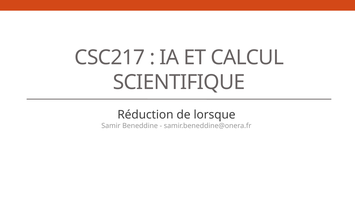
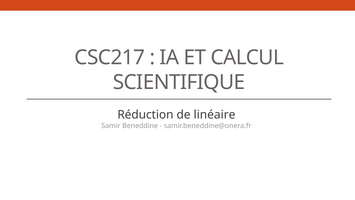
lorsque: lorsque -> linéaire (214, 115)
